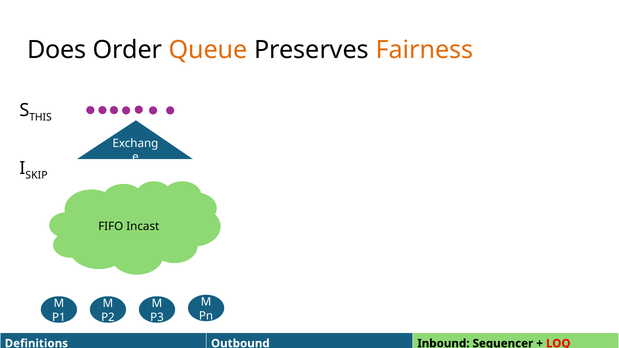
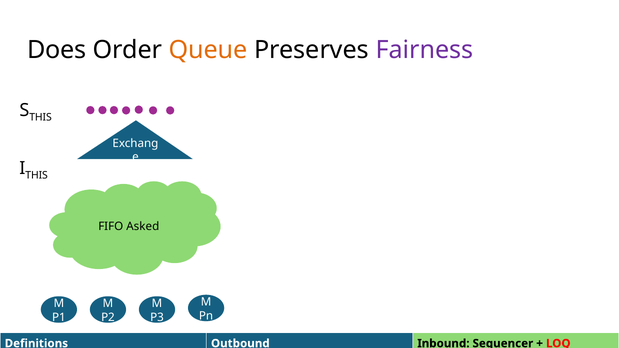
Fairness colour: orange -> purple (424, 50)
SKIP: SKIP -> THIS (37, 175)
Incast: Incast -> Asked (143, 226)
